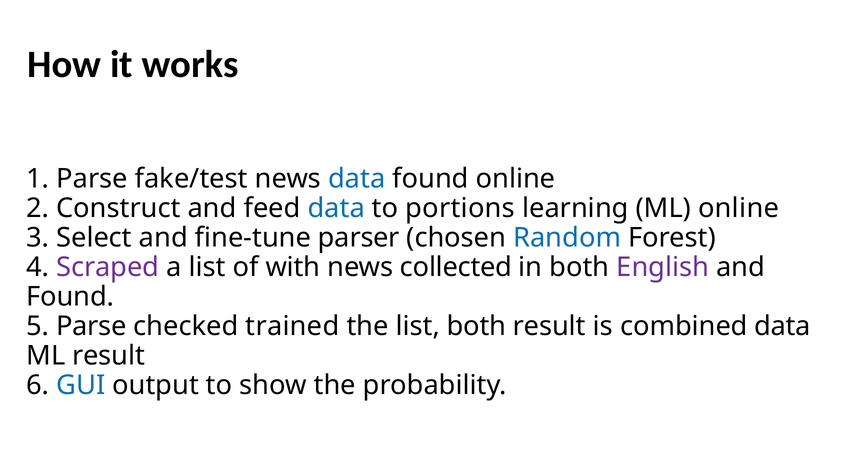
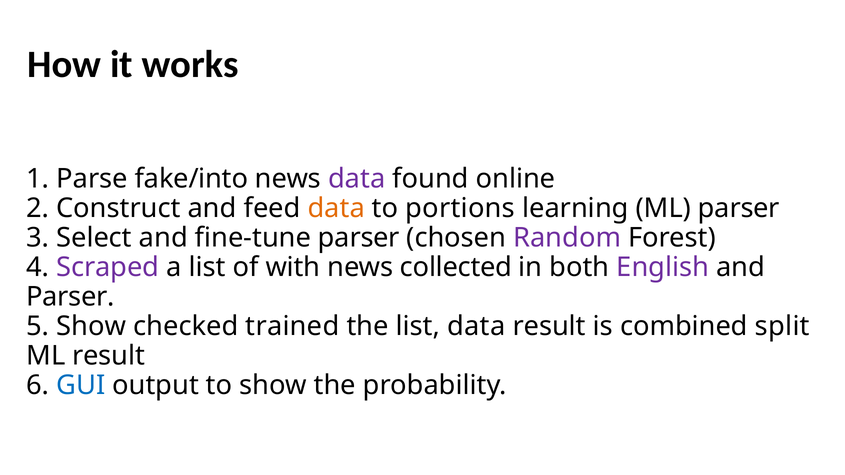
fake/test: fake/test -> fake/into (191, 179)
data colour: blue -> purple (357, 179)
data colour: blue -> orange (336, 208)
ML online: online -> parser (739, 208)
Random colour: blue -> purple (567, 238)
Found: Found -> Parser (70, 297)
5 Parse: Parse -> Show (91, 326)
list both: both -> data (476, 326)
combined data: data -> split (782, 326)
